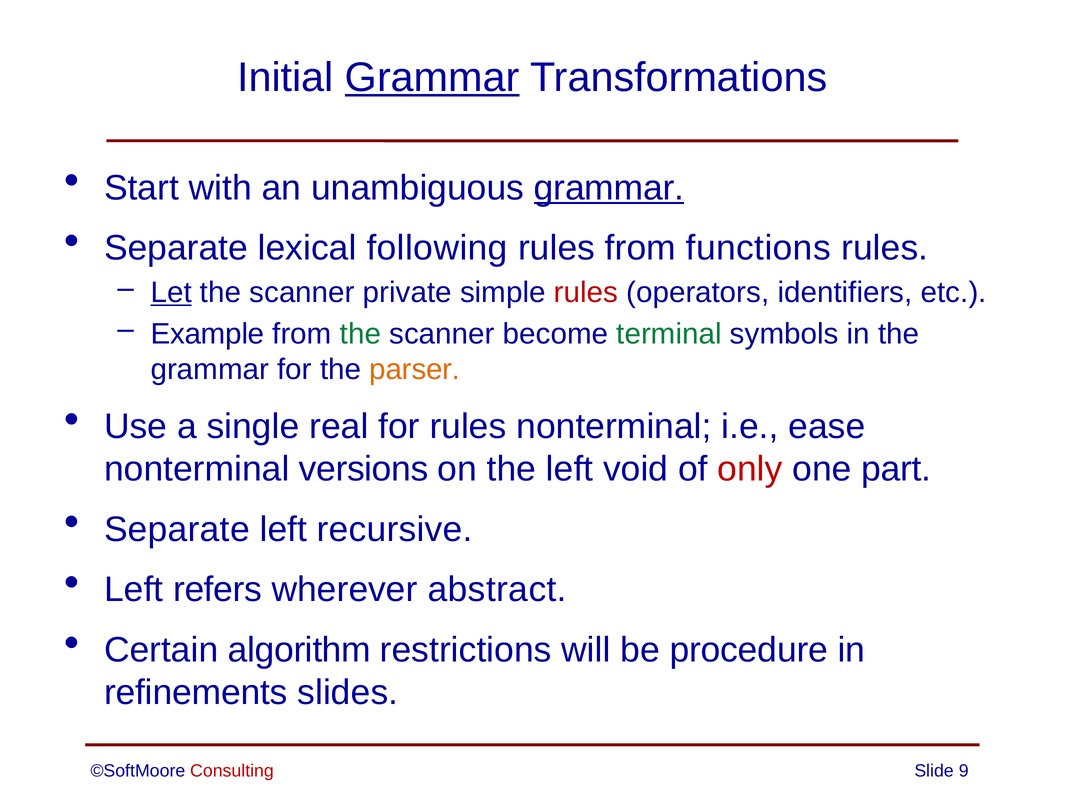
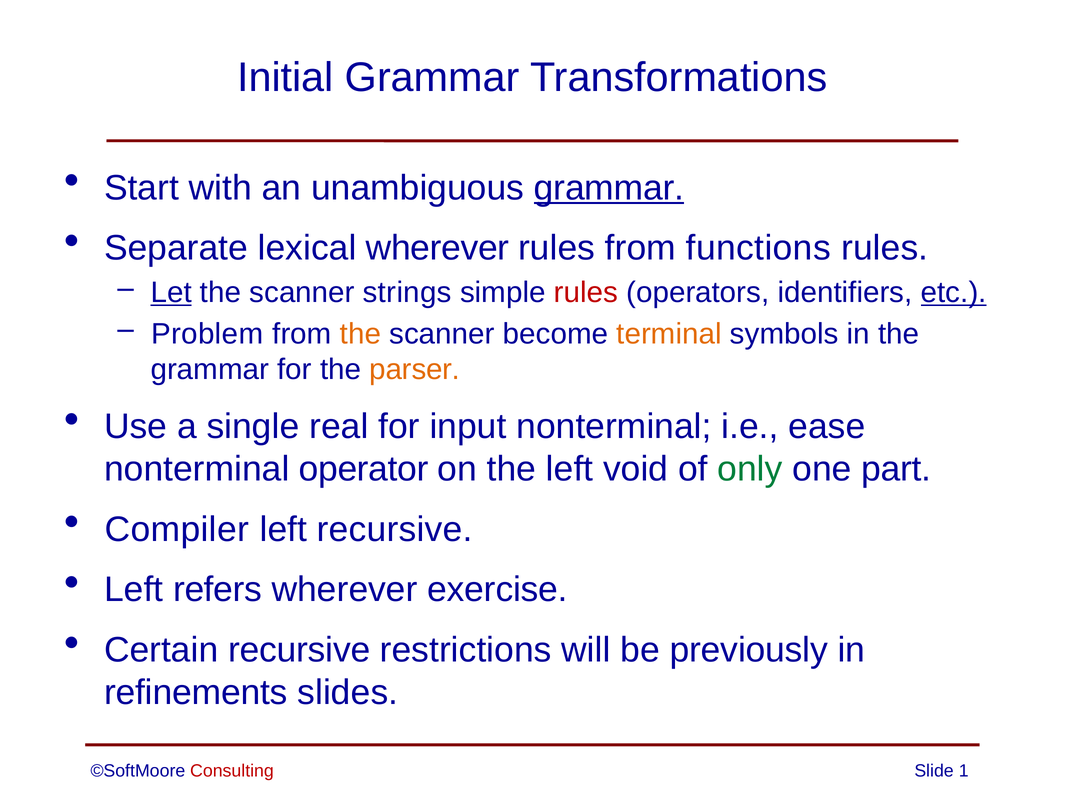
Grammar underline: present -> none (432, 77)
lexical following: following -> wherever (437, 248)
private: private -> strings (407, 293)
etc underline: none -> present (954, 293)
Example: Example -> Problem (207, 334)
the colour: green -> orange (360, 334)
terminal colour: green -> orange (669, 334)
for rules: rules -> input (468, 427)
versions: versions -> operator (364, 470)
only colour: red -> green (750, 470)
Separate: Separate -> Compiler (177, 530)
abstract: abstract -> exercise (498, 590)
Certain algorithm: algorithm -> recursive (299, 651)
procedure: procedure -> previously (749, 651)
9: 9 -> 1 (964, 772)
